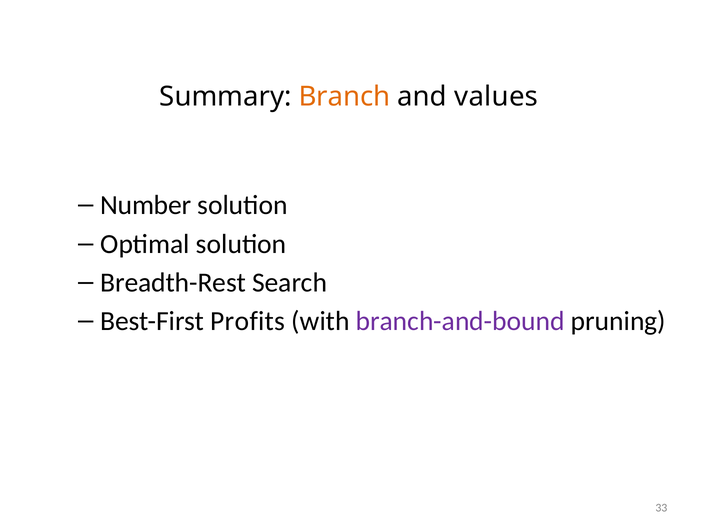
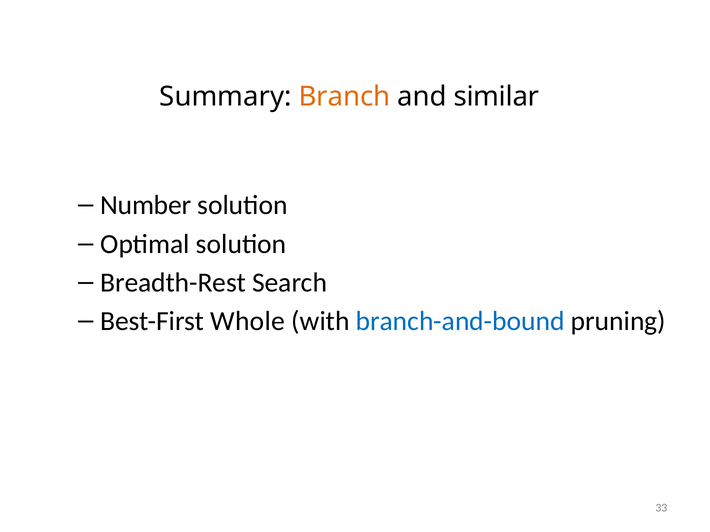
values: values -> similar (496, 97)
Profits: Profits -> Whole (248, 322)
branch-and-bound colour: purple -> blue (460, 322)
